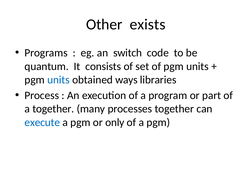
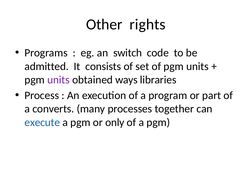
exists: exists -> rights (148, 24)
quantum: quantum -> admitted (47, 66)
units colour: blue -> purple (58, 80)
a together: together -> converts (53, 109)
